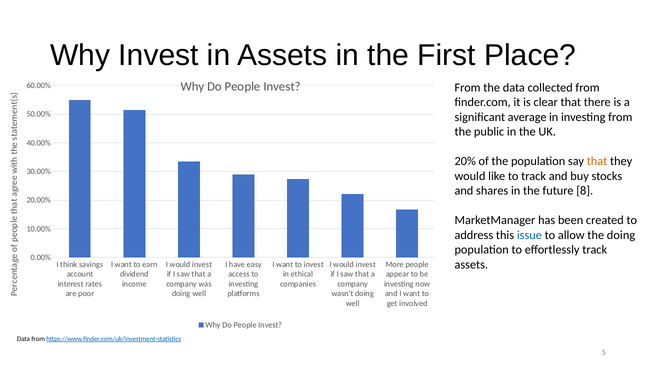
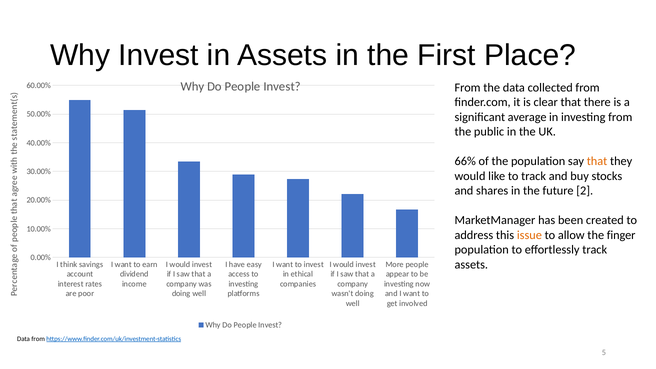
20%: 20% -> 66% (465, 161)
8: 8 -> 2 (585, 191)
issue colour: blue -> orange (529, 235)
the doing: doing -> finger (621, 235)
